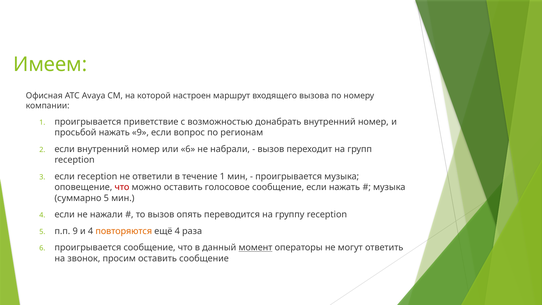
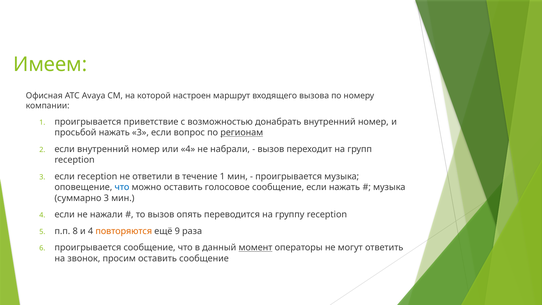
нажать 9: 9 -> 3 (140, 133)
регионам underline: none -> present (242, 133)
или 6: 6 -> 4 (188, 149)
что colour: red -> blue (122, 187)
суммарно 5: 5 -> 3 (106, 198)
п.п 9: 9 -> 8 (75, 231)
ещё 4: 4 -> 9 (177, 231)
